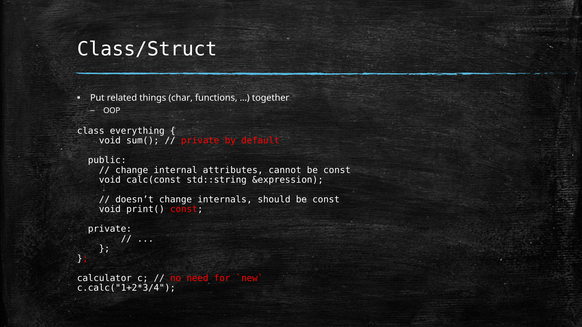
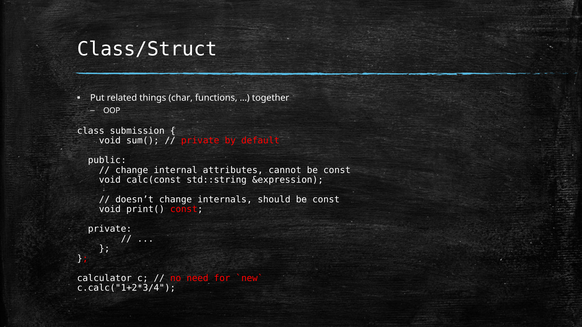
everything: everything -> submission (137, 131)
